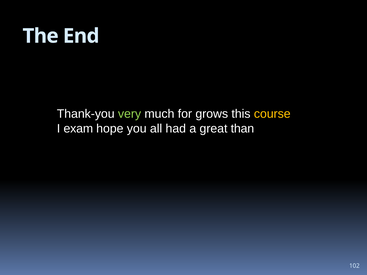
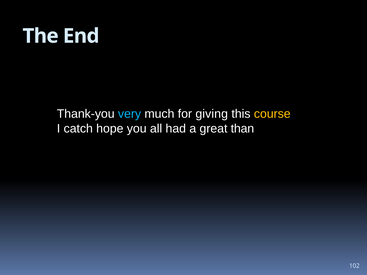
very colour: light green -> light blue (130, 114)
grows: grows -> giving (212, 114)
exam: exam -> catch (78, 129)
